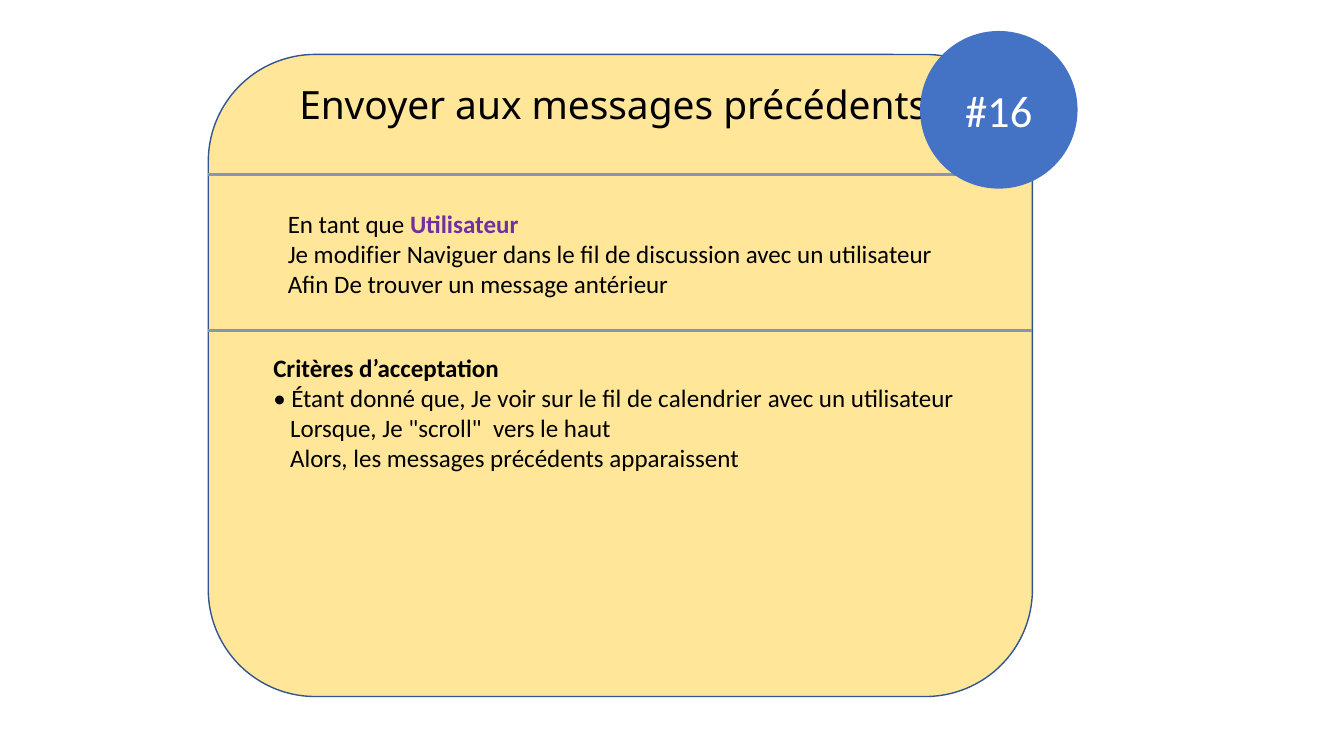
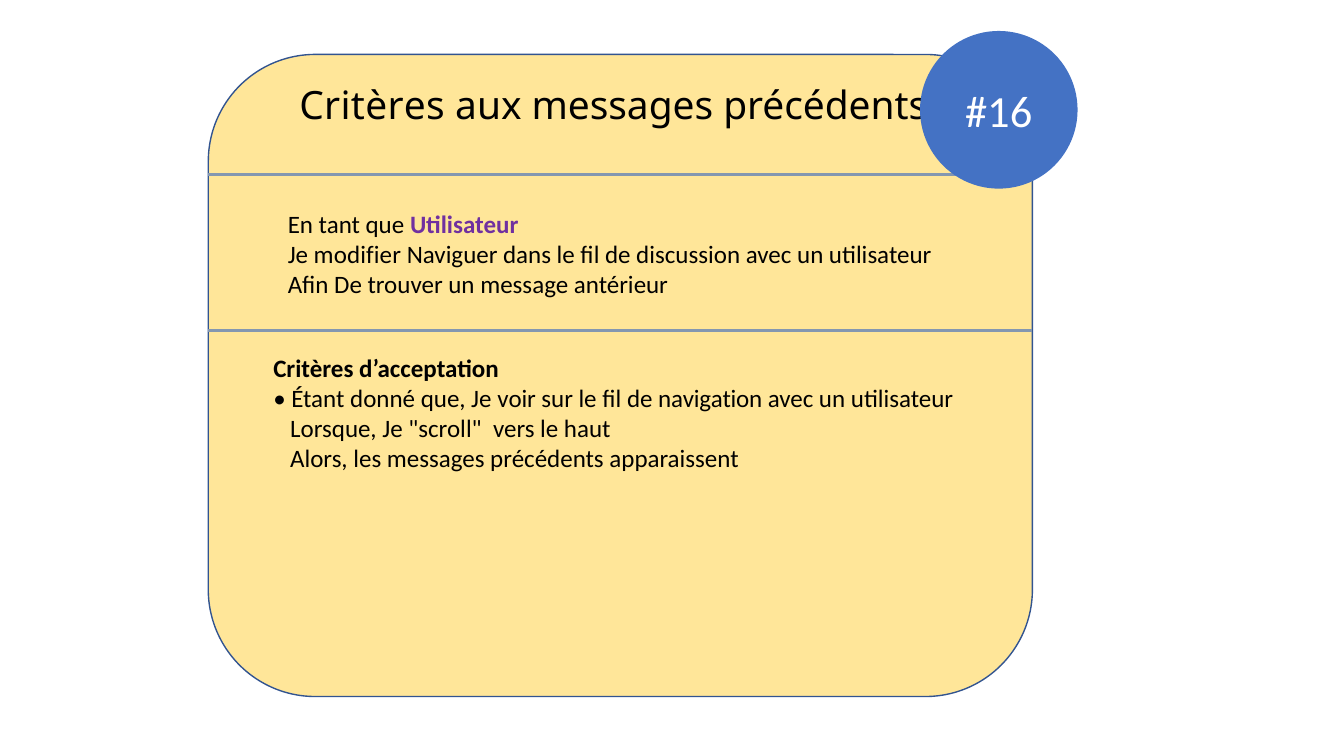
Envoyer: Envoyer -> Critères (372, 107)
calendrier: calendrier -> navigation (710, 399)
